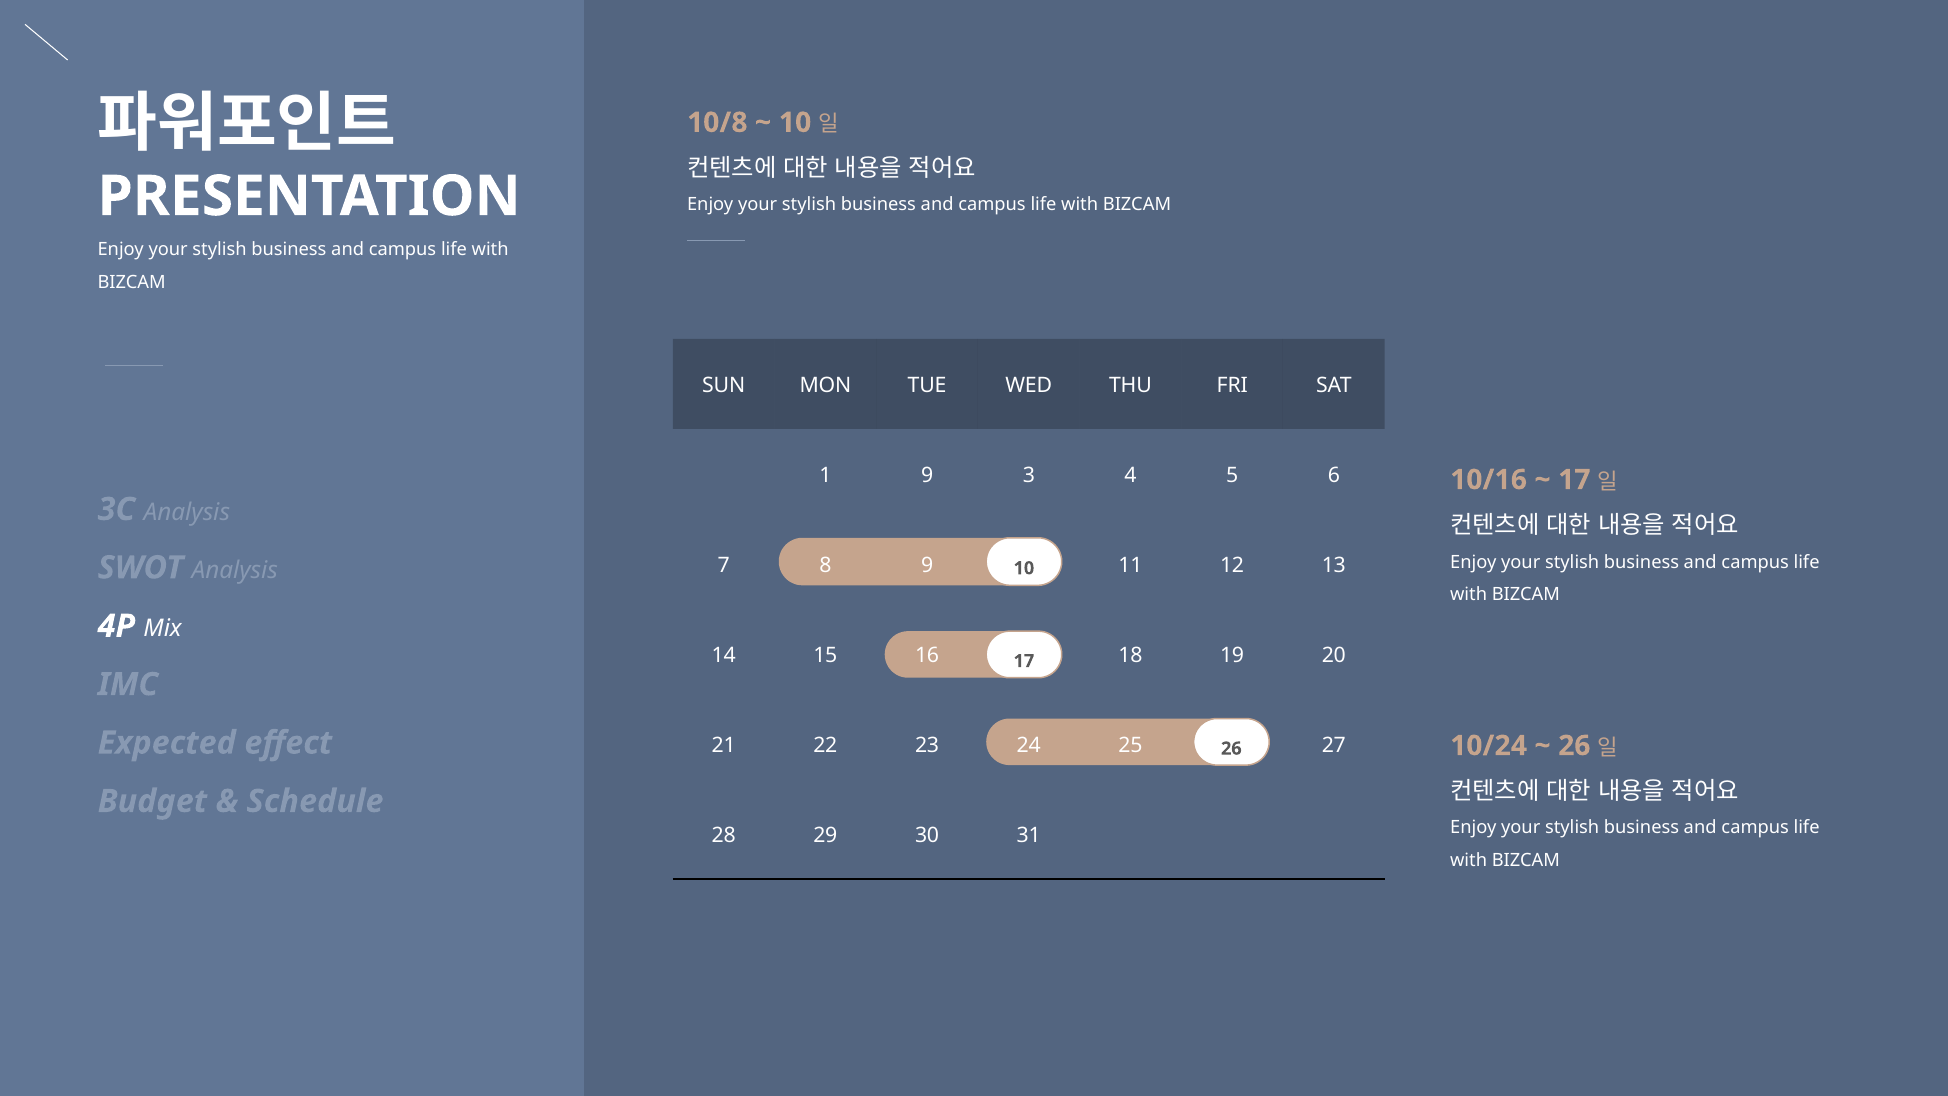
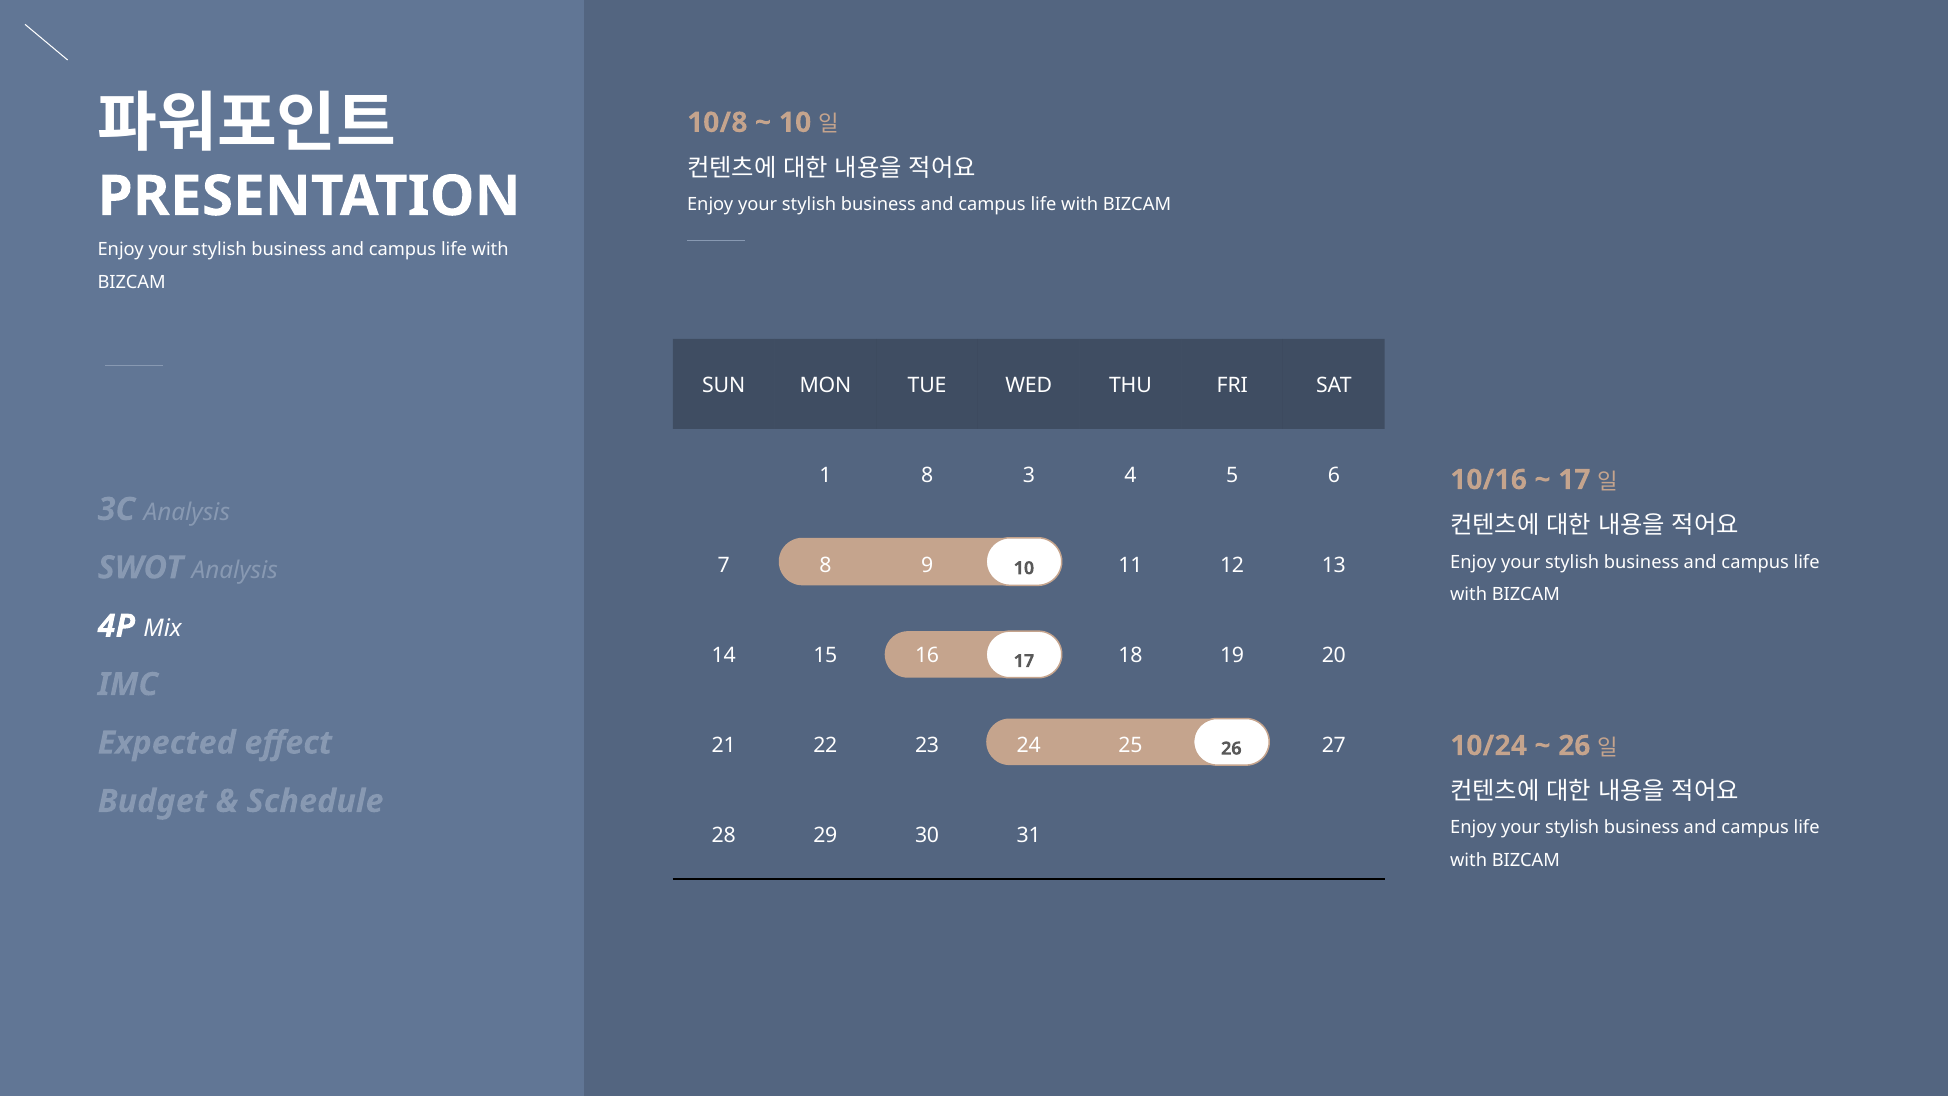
1 9: 9 -> 8 (927, 475)
